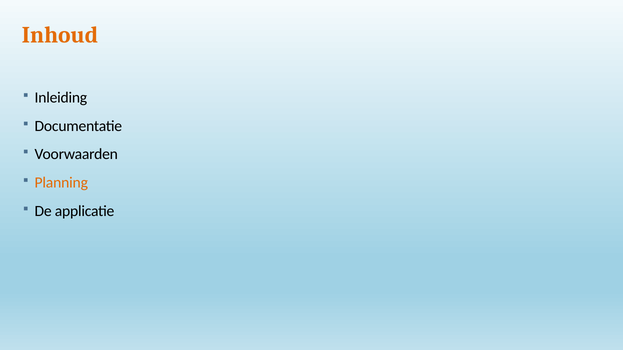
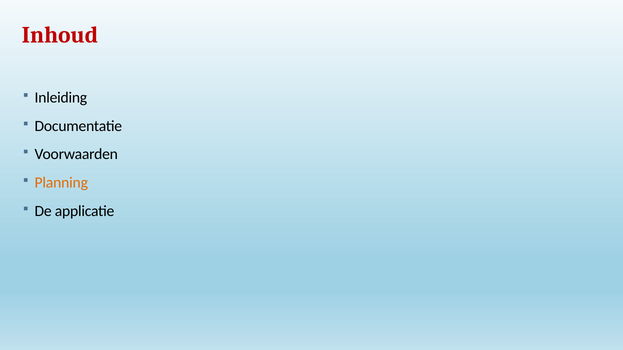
Inhoud colour: orange -> red (60, 35)
